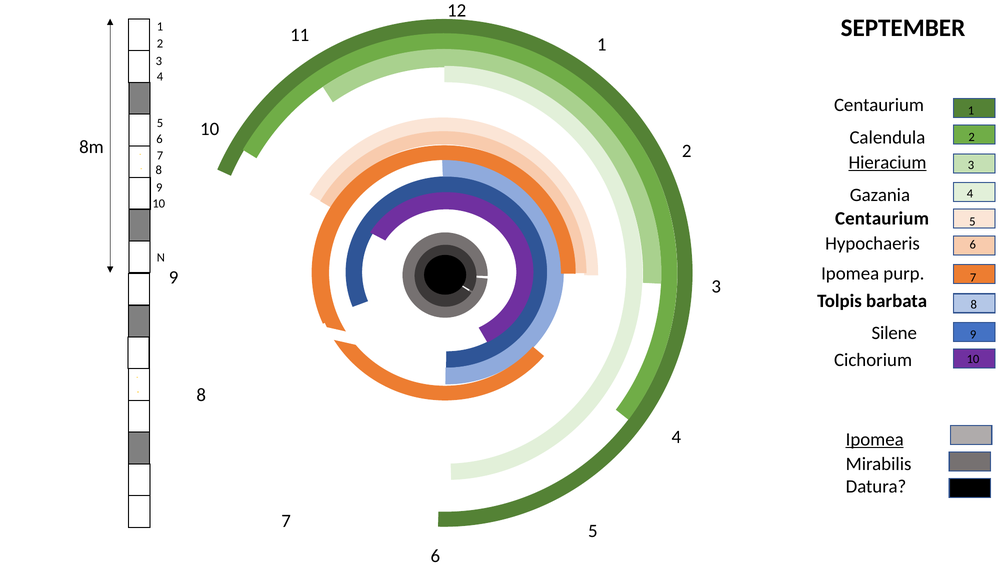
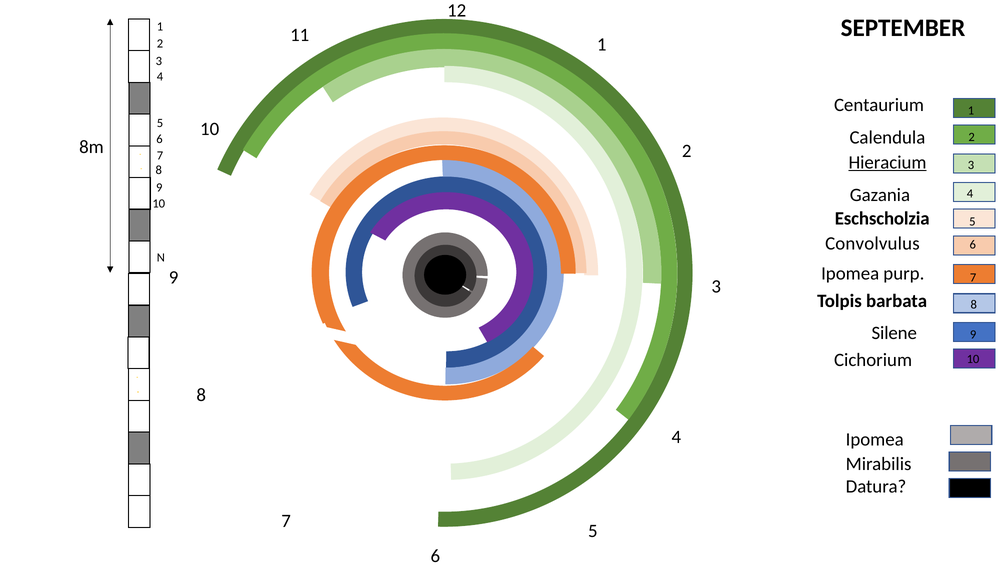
Centaurium: Centaurium -> Eschscholzia (882, 219)
Hypochaeris: Hypochaeris -> Convolvulus (872, 244)
Ipomea underline: present -> none (875, 439)
